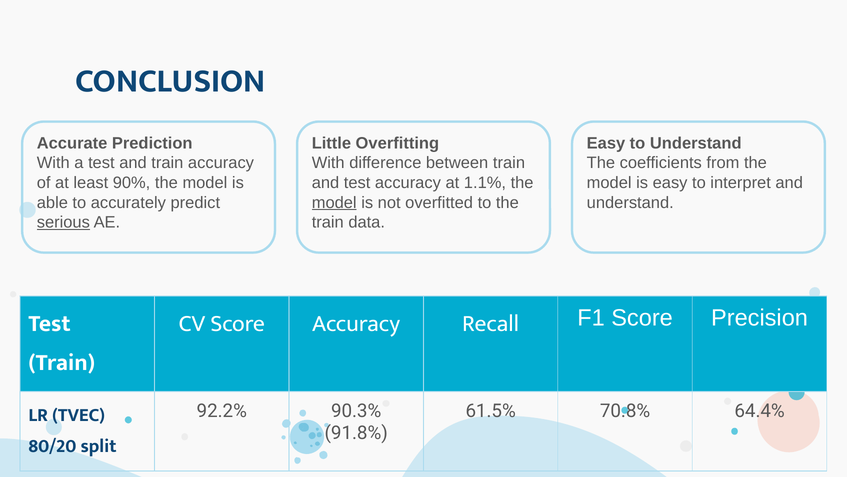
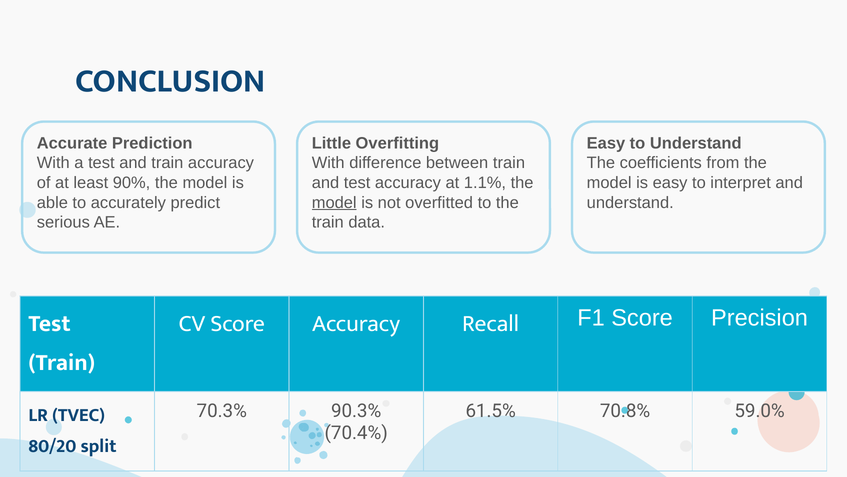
serious underline: present -> none (63, 222)
92.2%: 92.2% -> 70.3% (222, 411)
64.4%: 64.4% -> 59.0% (760, 411)
91.8%: 91.8% -> 70.4% (356, 433)
